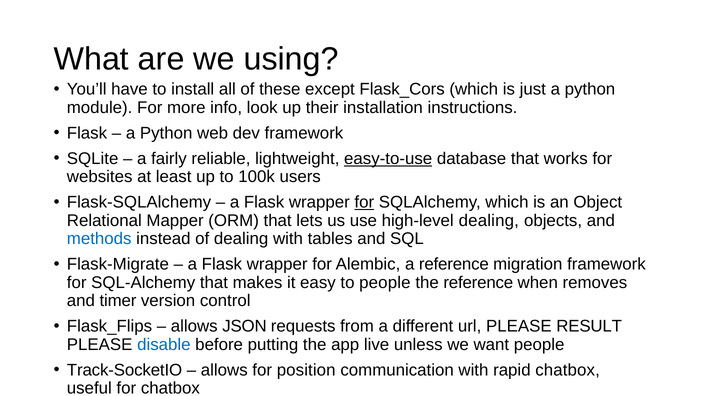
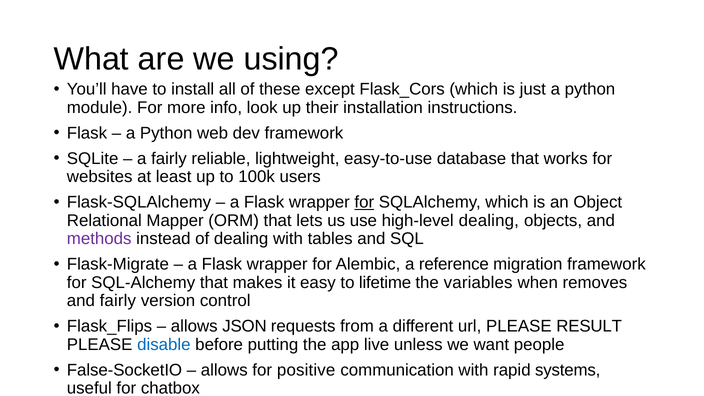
easy-to-use underline: present -> none (388, 159)
methods colour: blue -> purple (99, 239)
to people: people -> lifetime (385, 283)
the reference: reference -> variables (478, 283)
and timer: timer -> fairly (118, 301)
Track-SocketIO: Track-SocketIO -> False-SocketIO (124, 370)
position: position -> positive (306, 370)
rapid chatbox: chatbox -> systems (568, 370)
